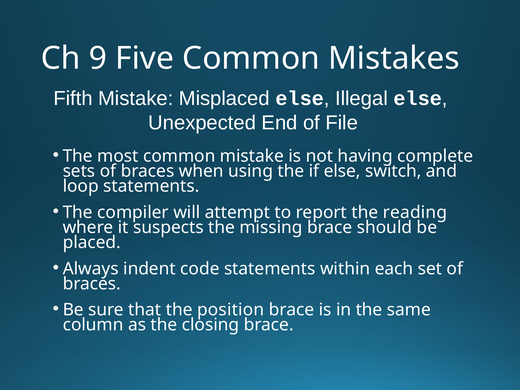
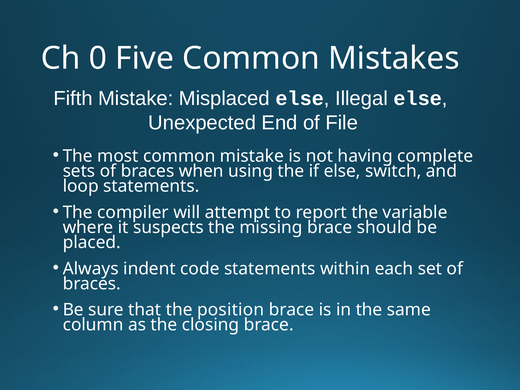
9: 9 -> 0 (98, 58)
reading: reading -> variable (415, 212)
